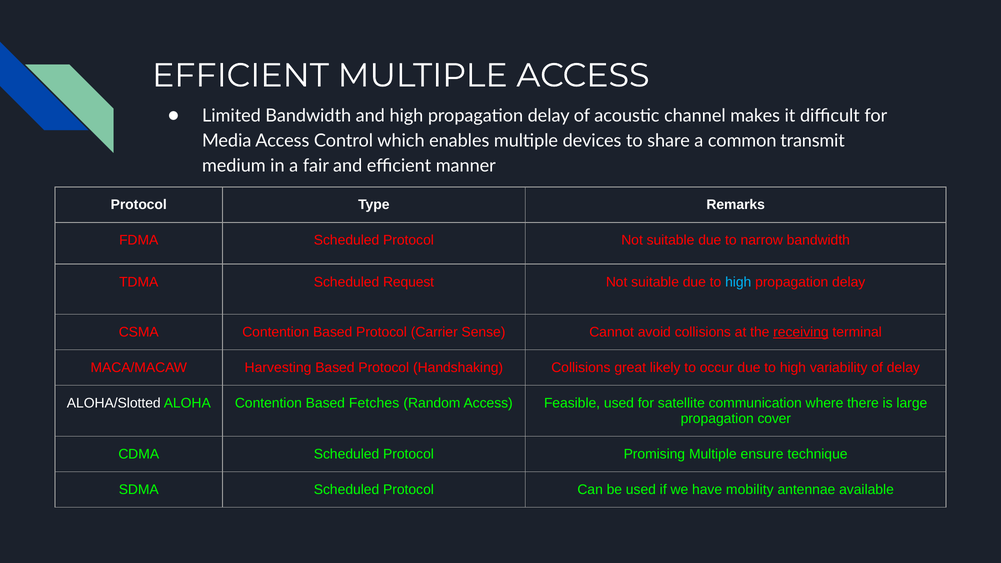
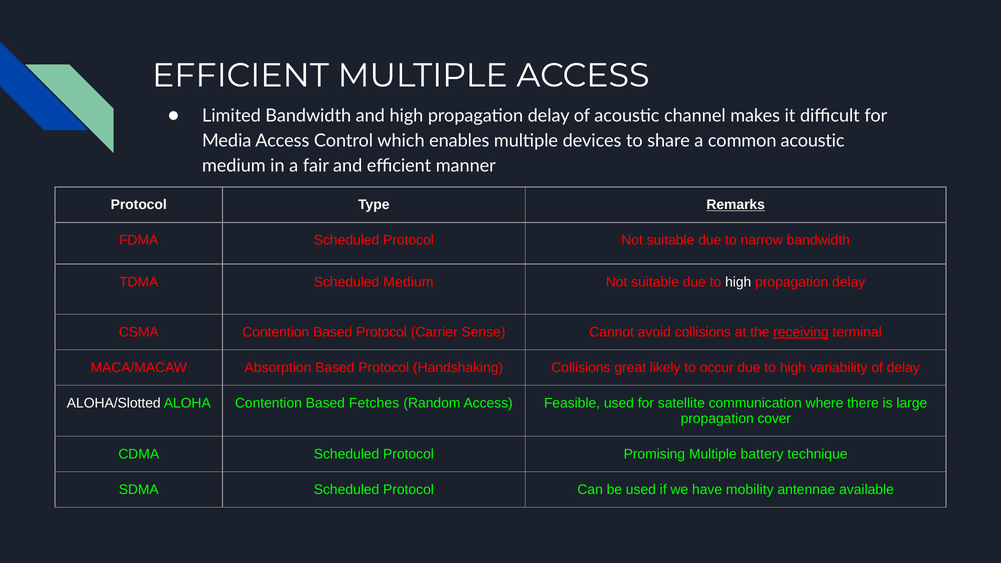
common transmit: transmit -> acoustic (813, 141)
Remarks underline: none -> present (736, 205)
Scheduled Request: Request -> Medium (408, 282)
high colour: light blue -> white (738, 282)
Harvesting: Harvesting -> Absorption (278, 368)
ensure: ensure -> battery (762, 454)
